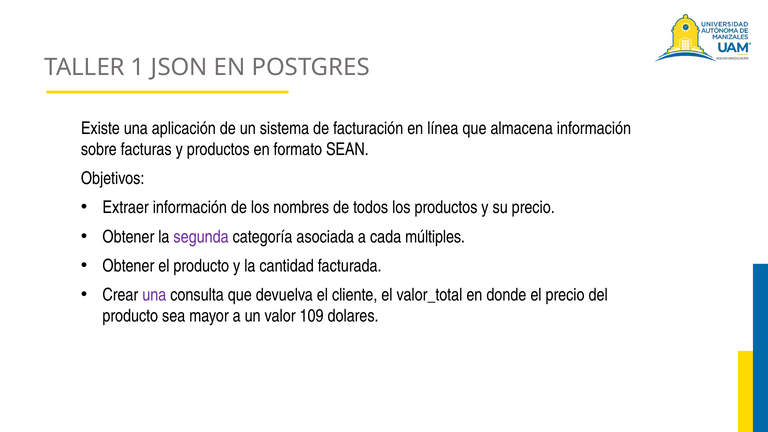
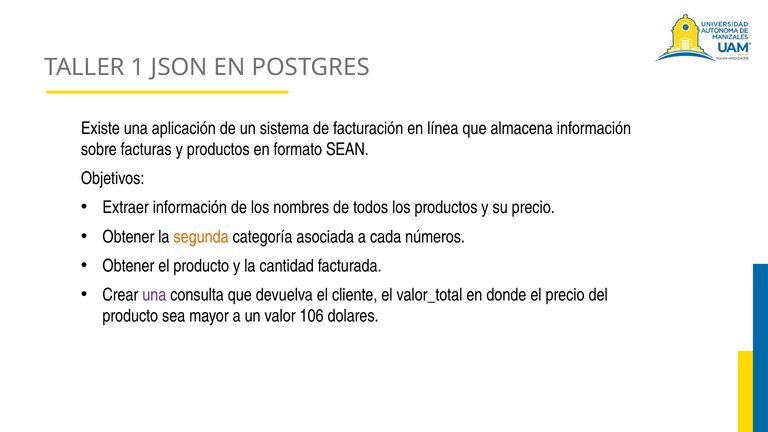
segunda colour: purple -> orange (201, 237)
múltiples: múltiples -> números (435, 237)
109: 109 -> 106 (312, 316)
